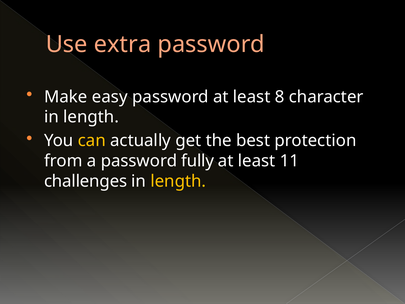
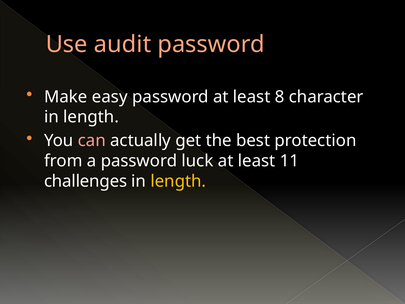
extra: extra -> audit (122, 44)
can colour: yellow -> pink (92, 141)
fully: fully -> luck (197, 161)
